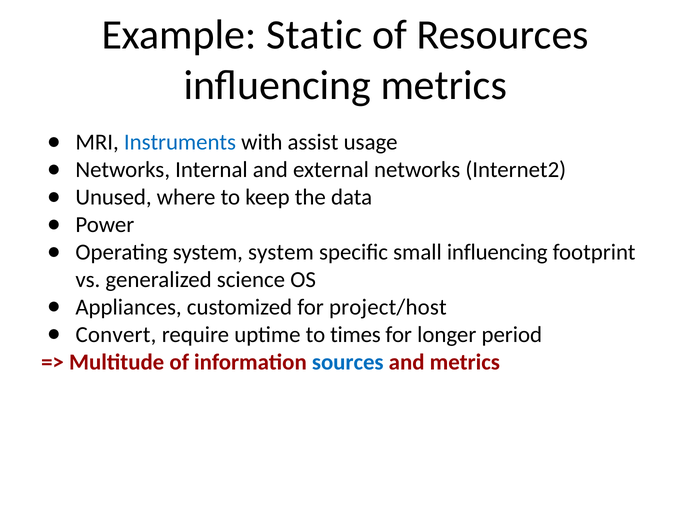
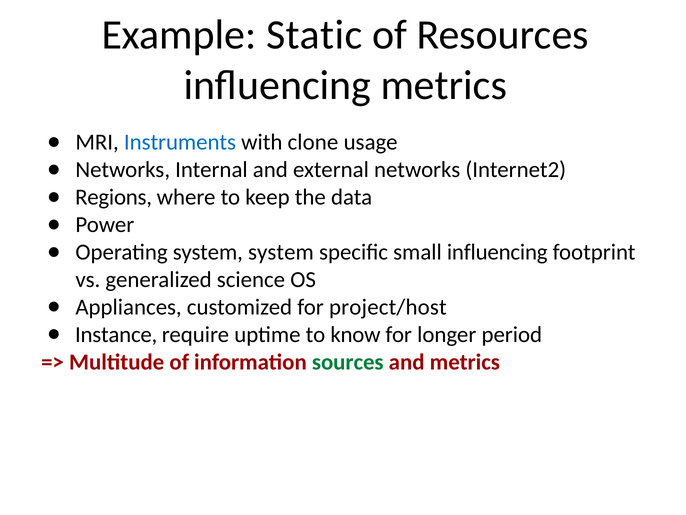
assist: assist -> clone (313, 142)
Unused: Unused -> Regions (114, 197)
Convert: Convert -> Instance (116, 334)
times: times -> know (355, 334)
sources colour: blue -> green (348, 362)
